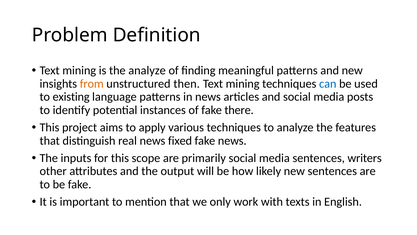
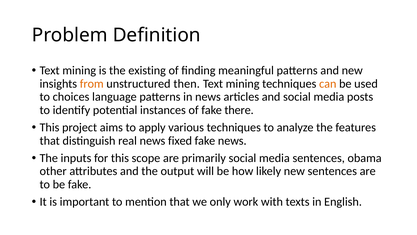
the analyze: analyze -> existing (147, 70)
can colour: blue -> orange (328, 84)
existing: existing -> choices (71, 97)
writers: writers -> obama (365, 158)
